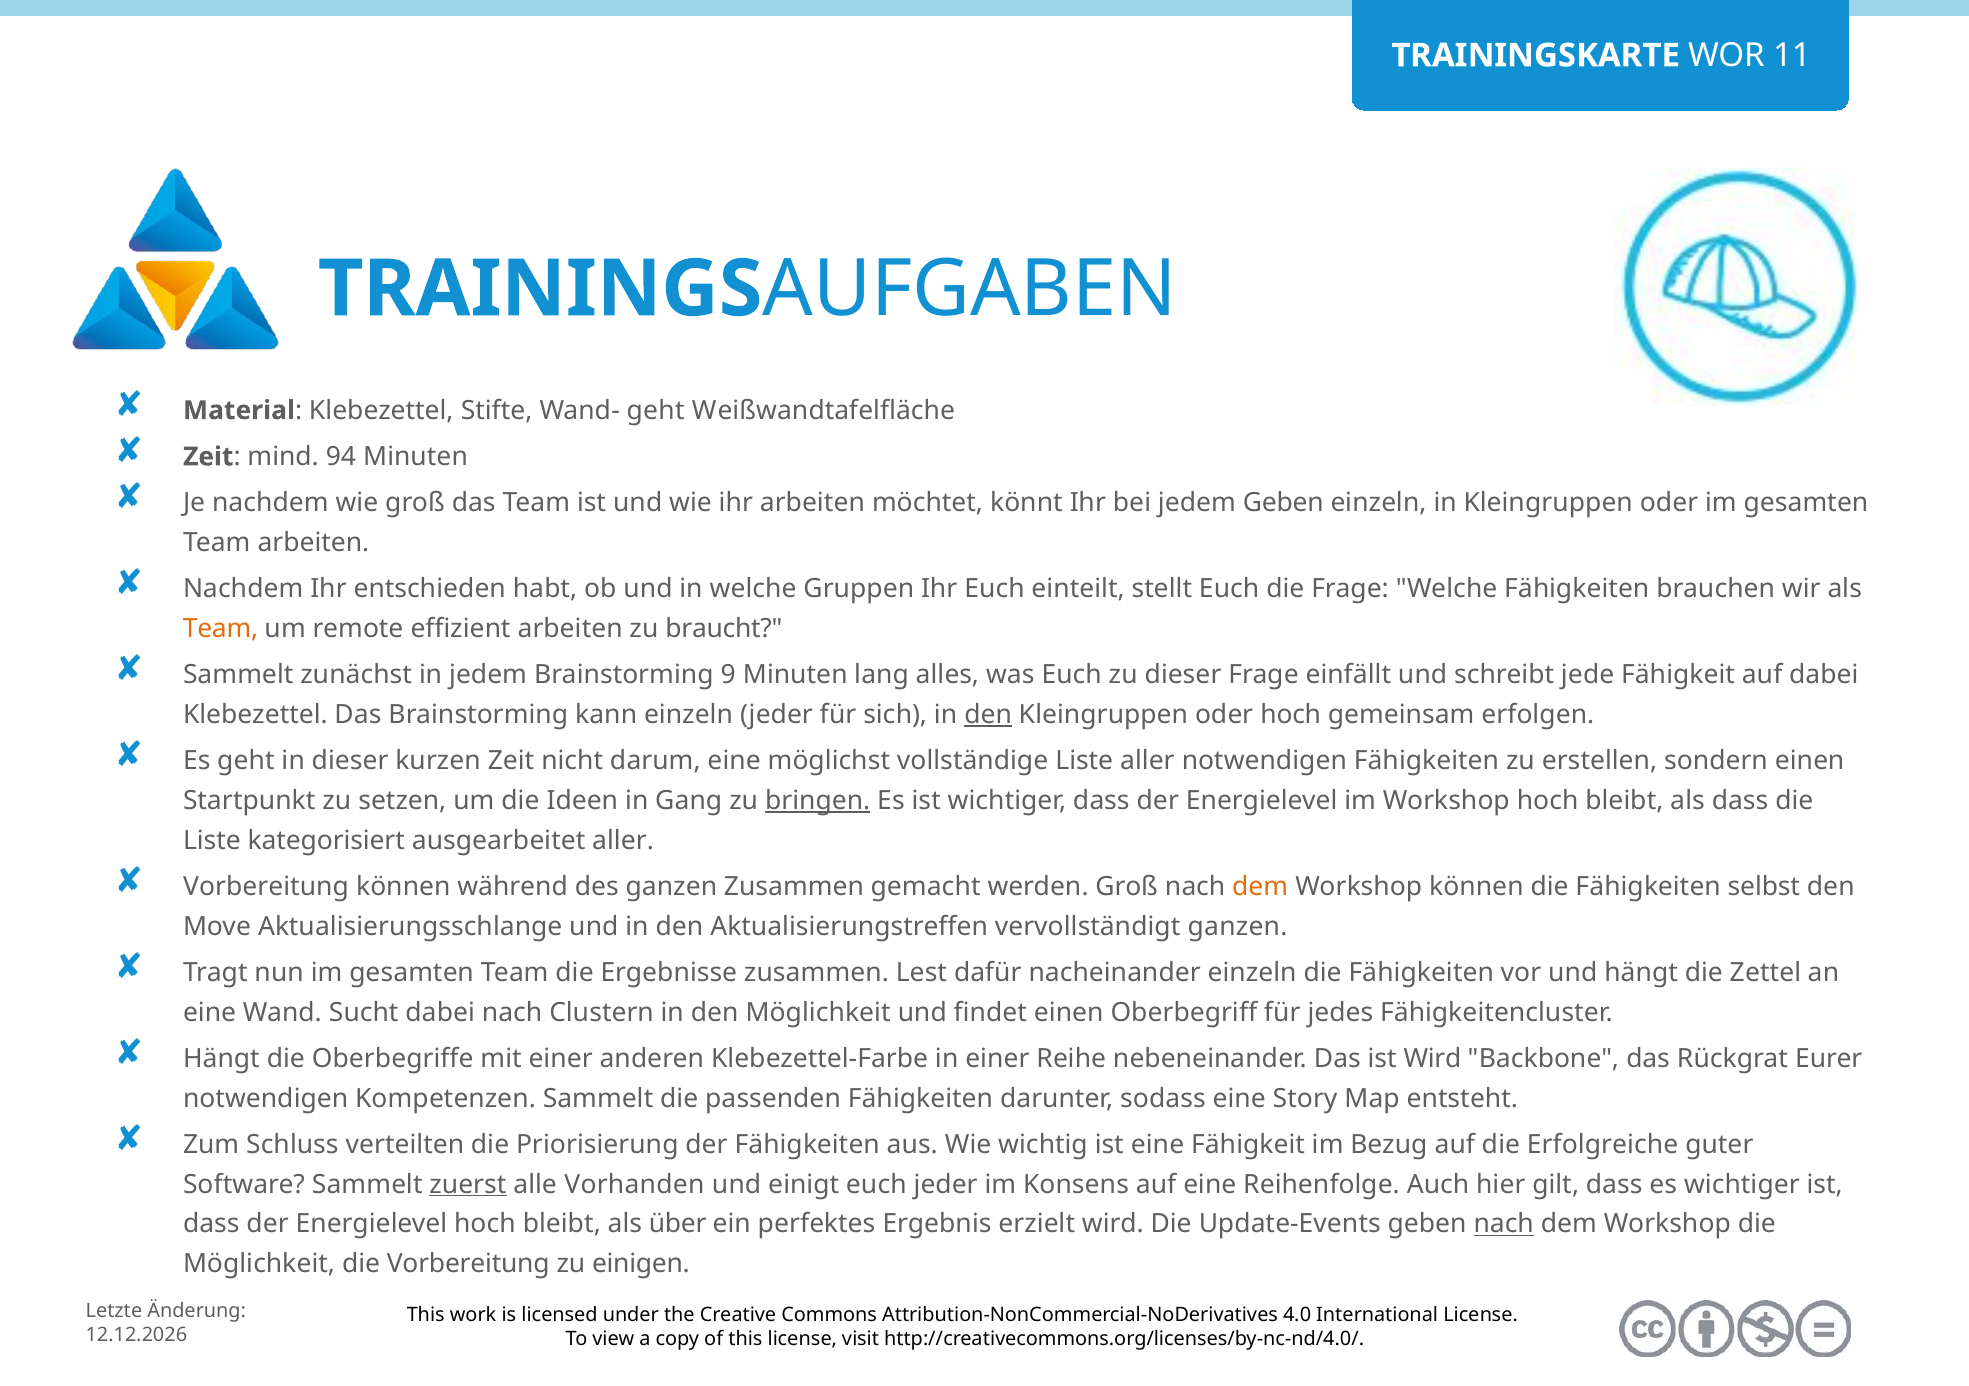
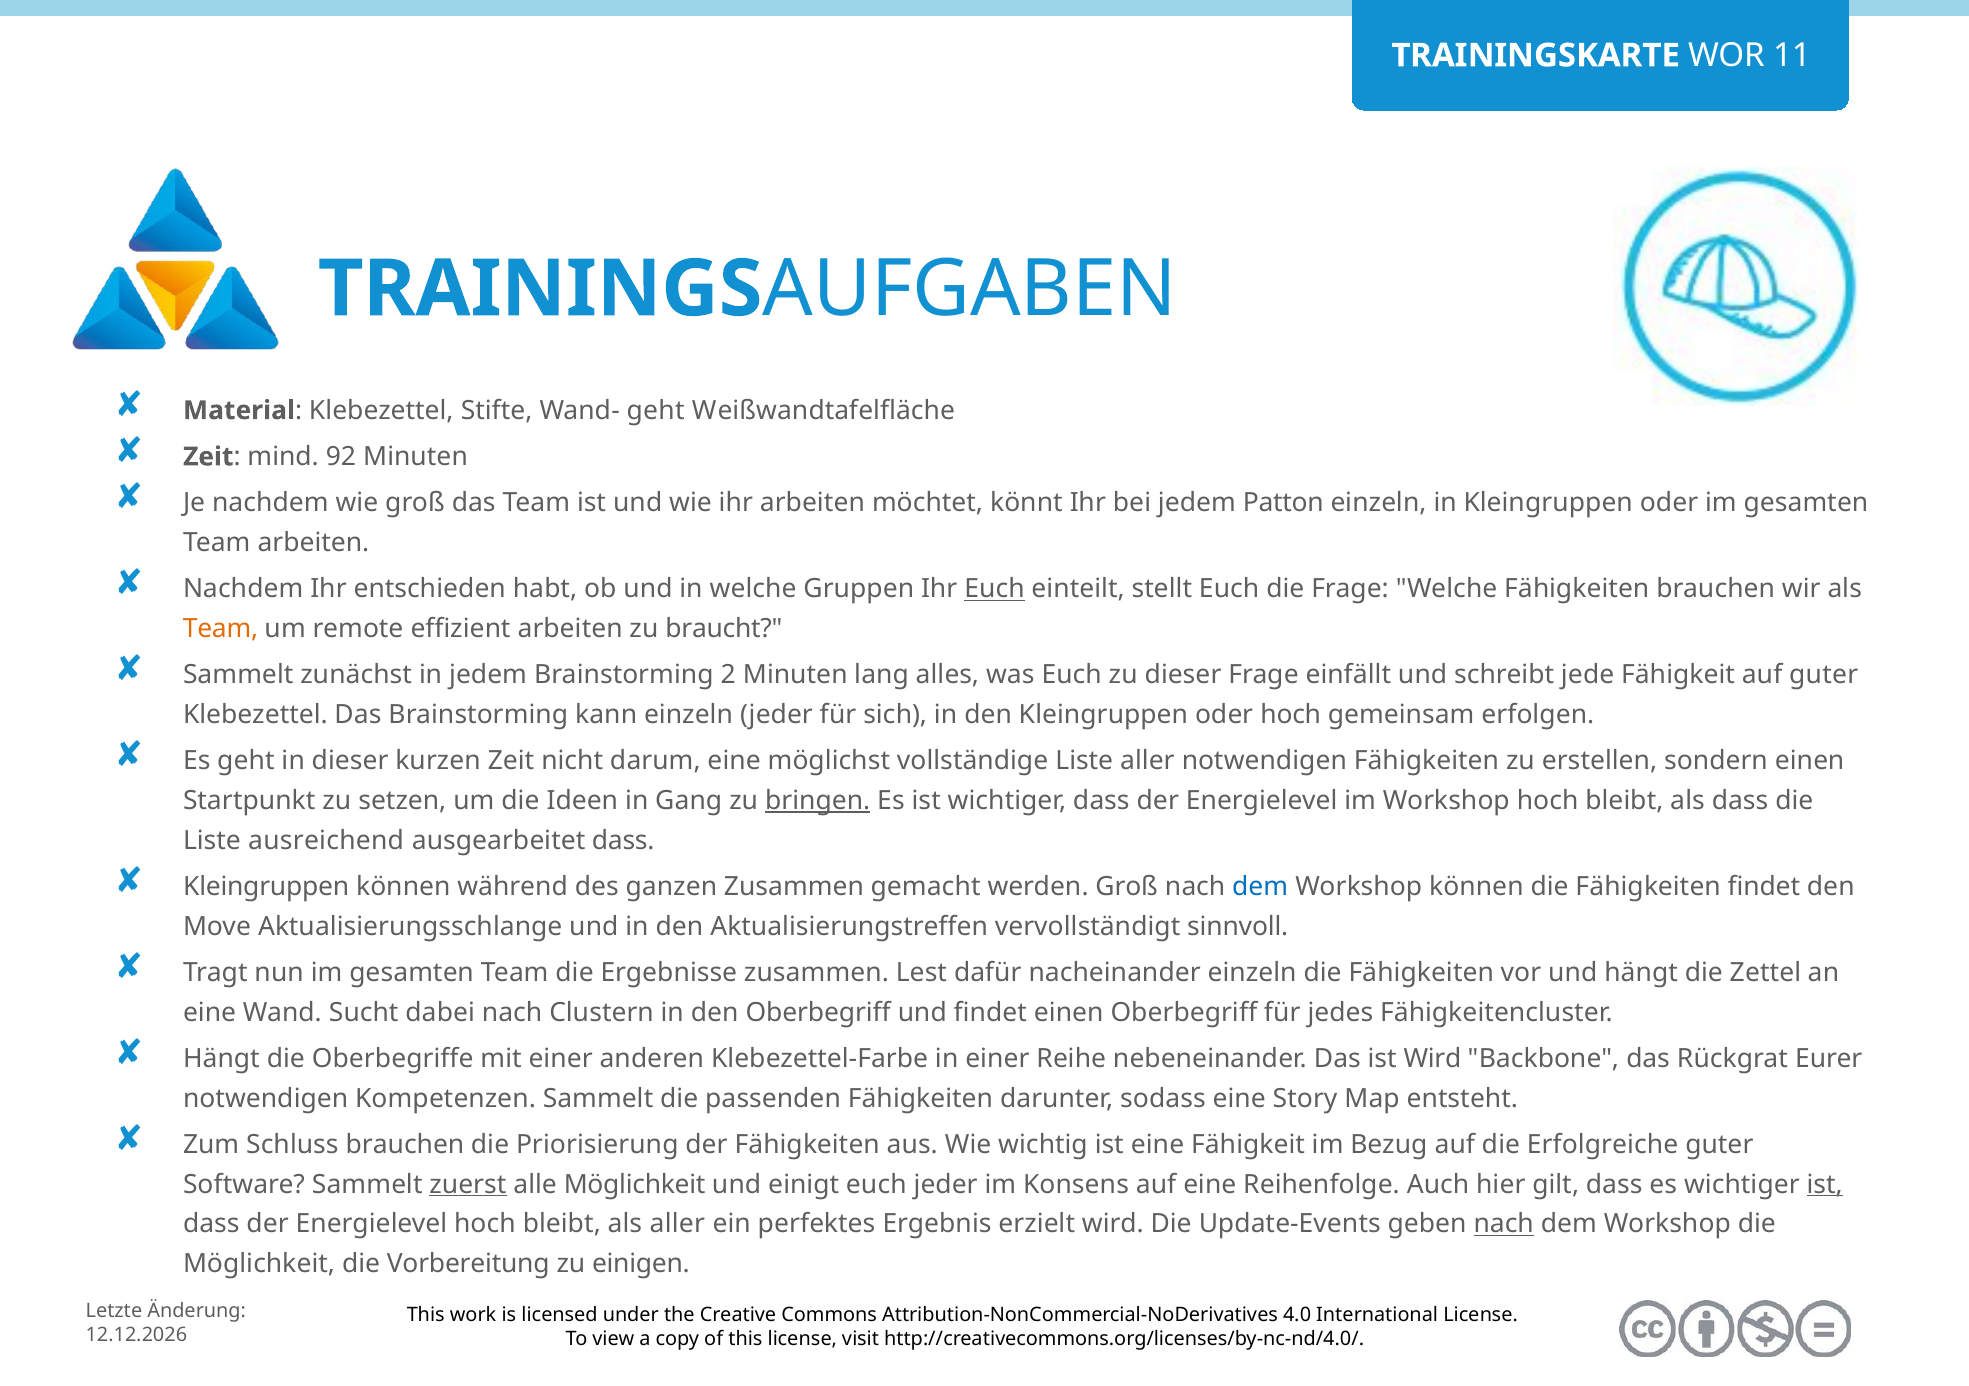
94: 94 -> 92 (341, 457)
jedem Geben: Geben -> Patton (1283, 503)
Euch underline: none -> present (994, 589)
9: 9 -> 2 (728, 675)
auf dabei: dabei -> guter (1824, 675)
den underline: present -> none (988, 715)
kategorisiert: kategorisiert -> ausreichend (326, 841)
ausgearbeitet aller: aller -> dass (623, 841)
Vorbereitung: Vorbereitung -> Kleingruppen (266, 887)
dem colour: orange -> blue (1260, 887)
Fähigkeiten selbst: selbst -> findet (1764, 887)
vervollständigt ganzen: ganzen -> sinnvoll (1238, 927)
den Möglichkeit: Möglichkeit -> Oberbegriff (818, 1013)
Schluss verteilten: verteilten -> brauchen (405, 1145)
alle Vorhanden: Vorhanden -> Möglichkeit (635, 1185)
ist underline: none -> present (1825, 1185)
als über: über -> aller (677, 1224)
